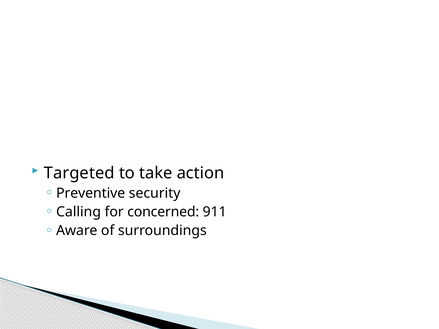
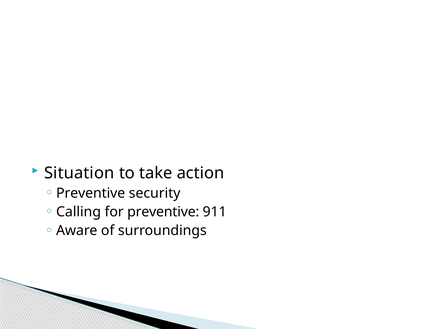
Targeted: Targeted -> Situation (79, 173)
for concerned: concerned -> preventive (163, 212)
